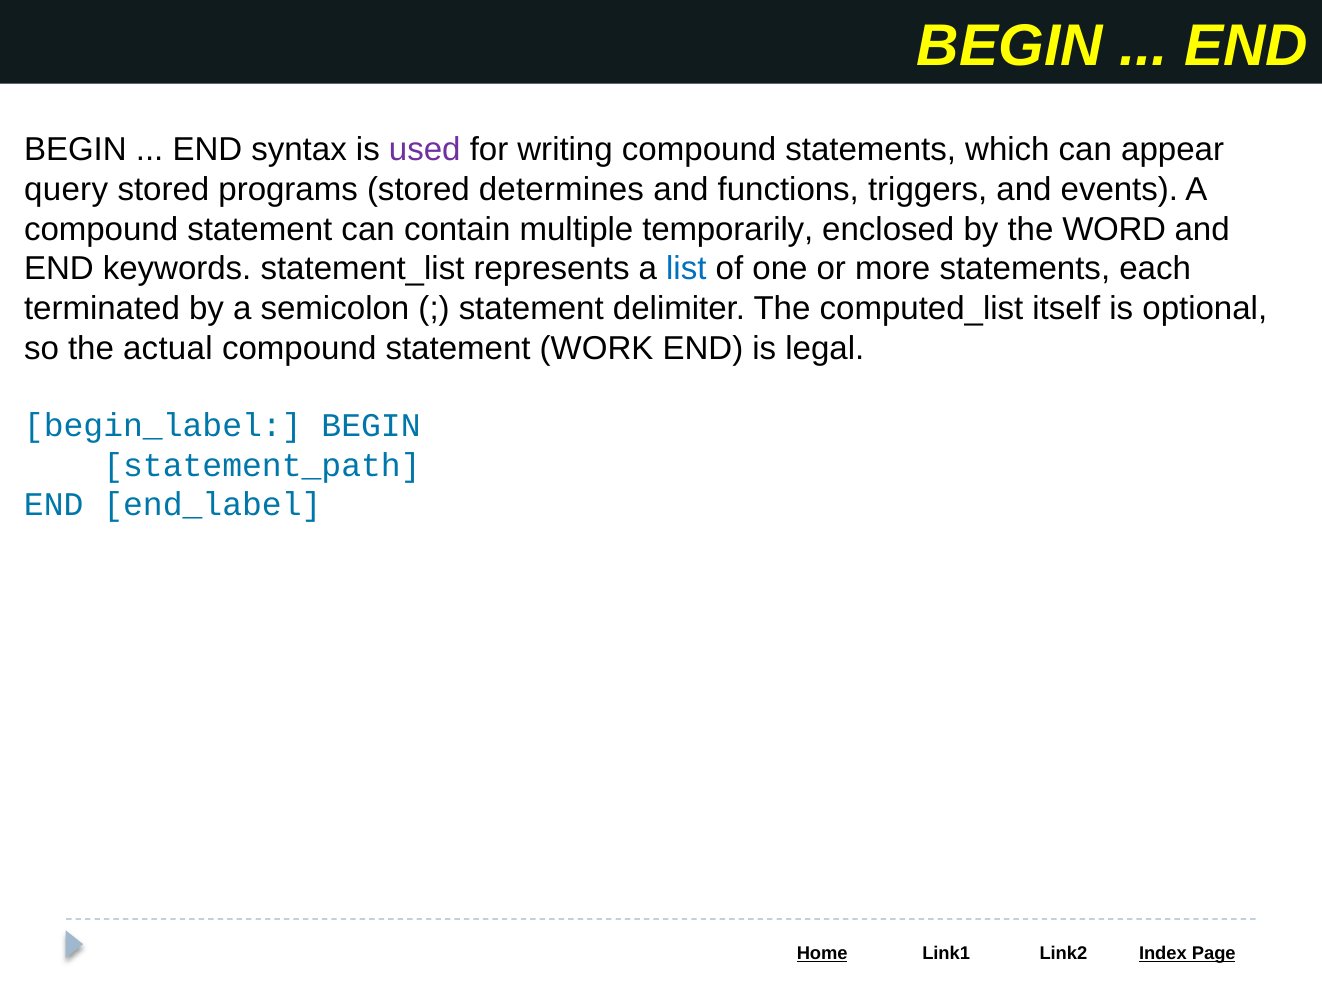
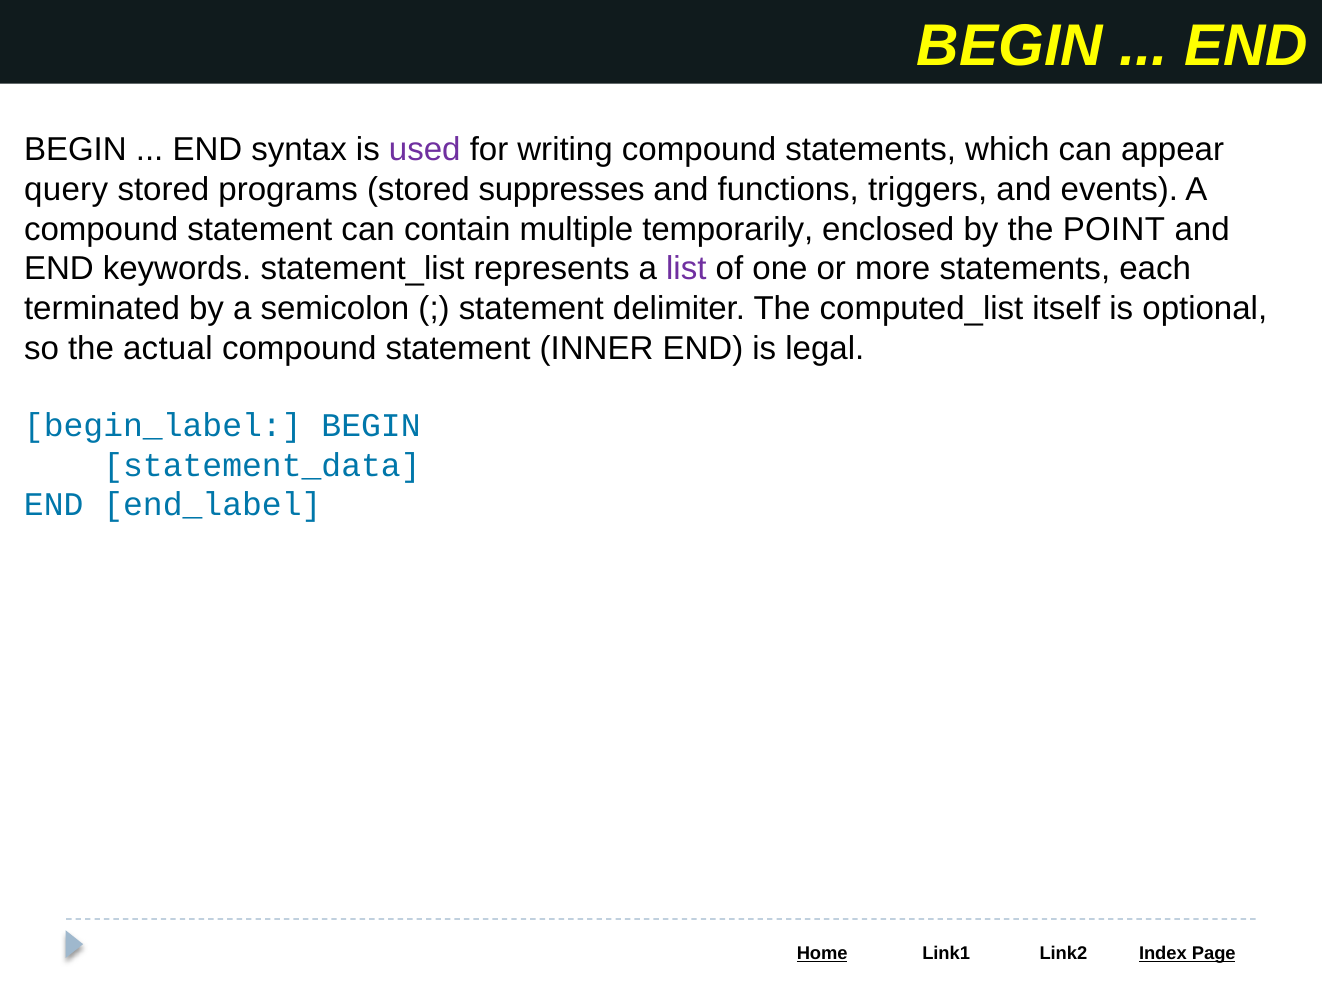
determines: determines -> suppresses (562, 189)
WORD: WORD -> POINT (1114, 229)
list colour: blue -> purple (686, 269)
WORK: WORK -> INNER (596, 348)
statement_path: statement_path -> statement_data (262, 465)
